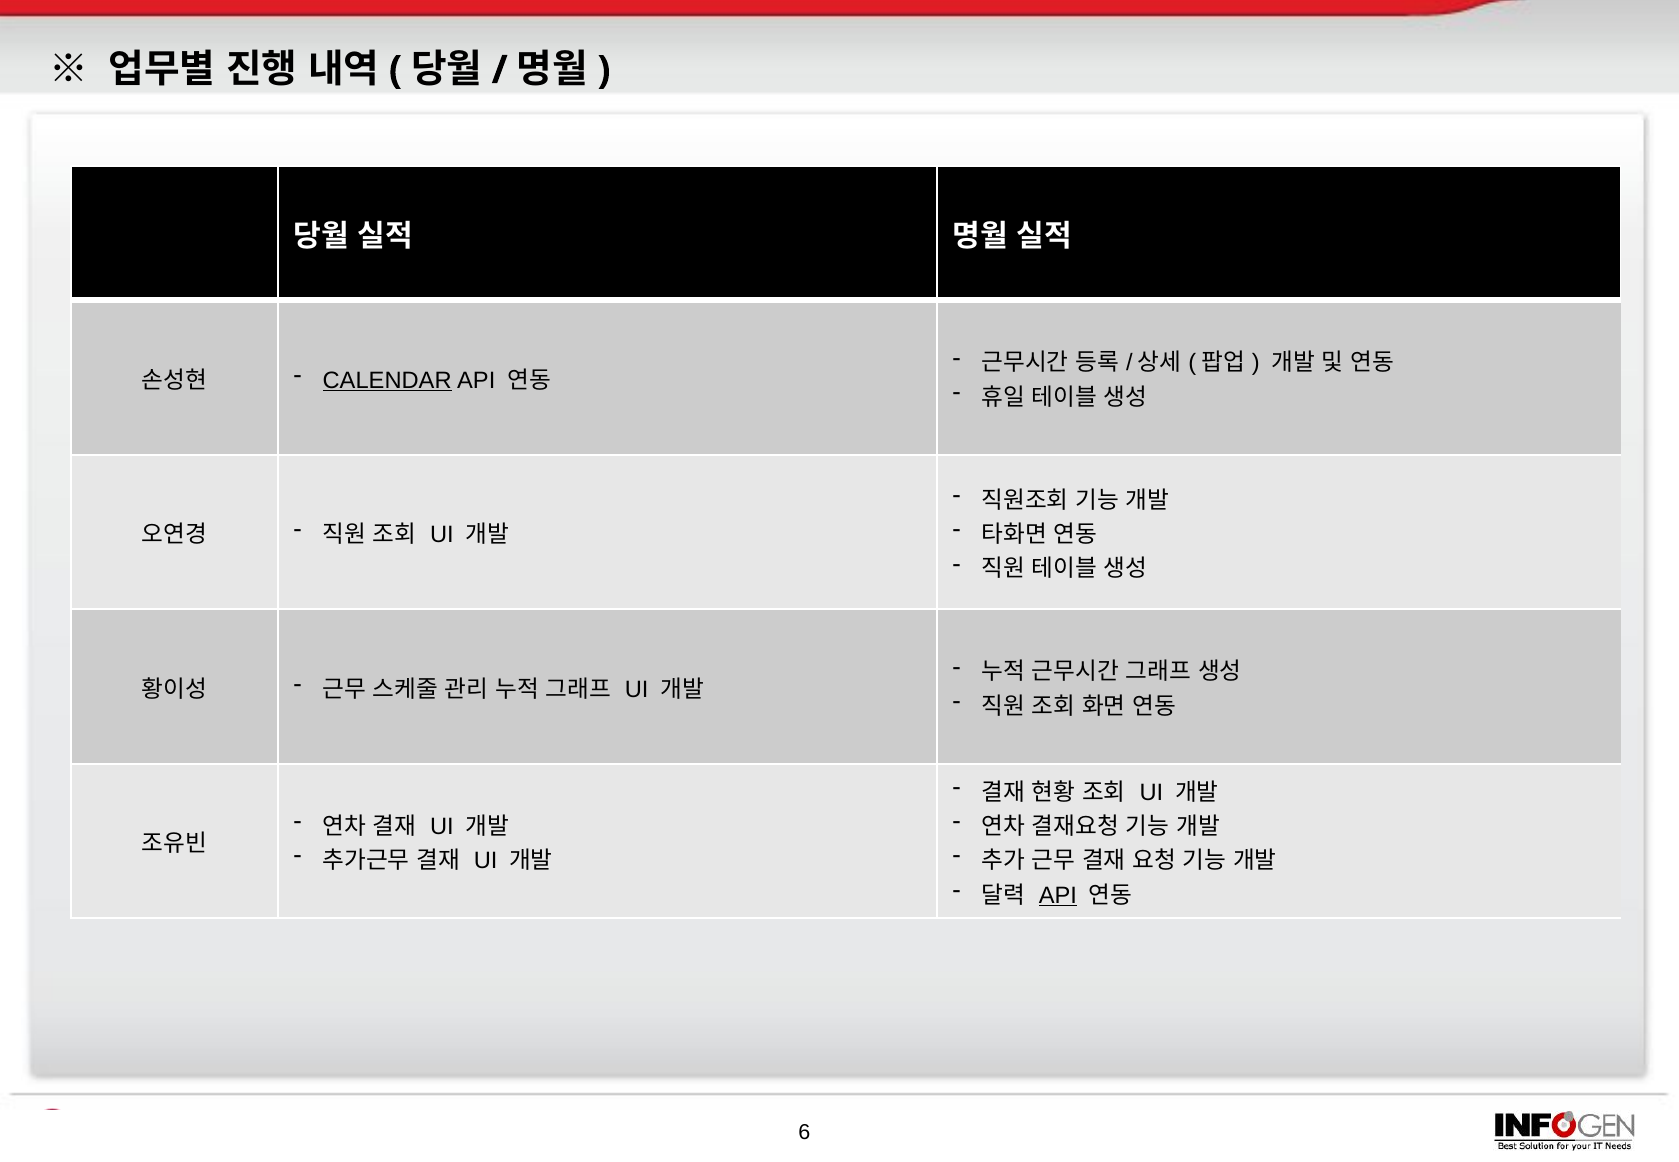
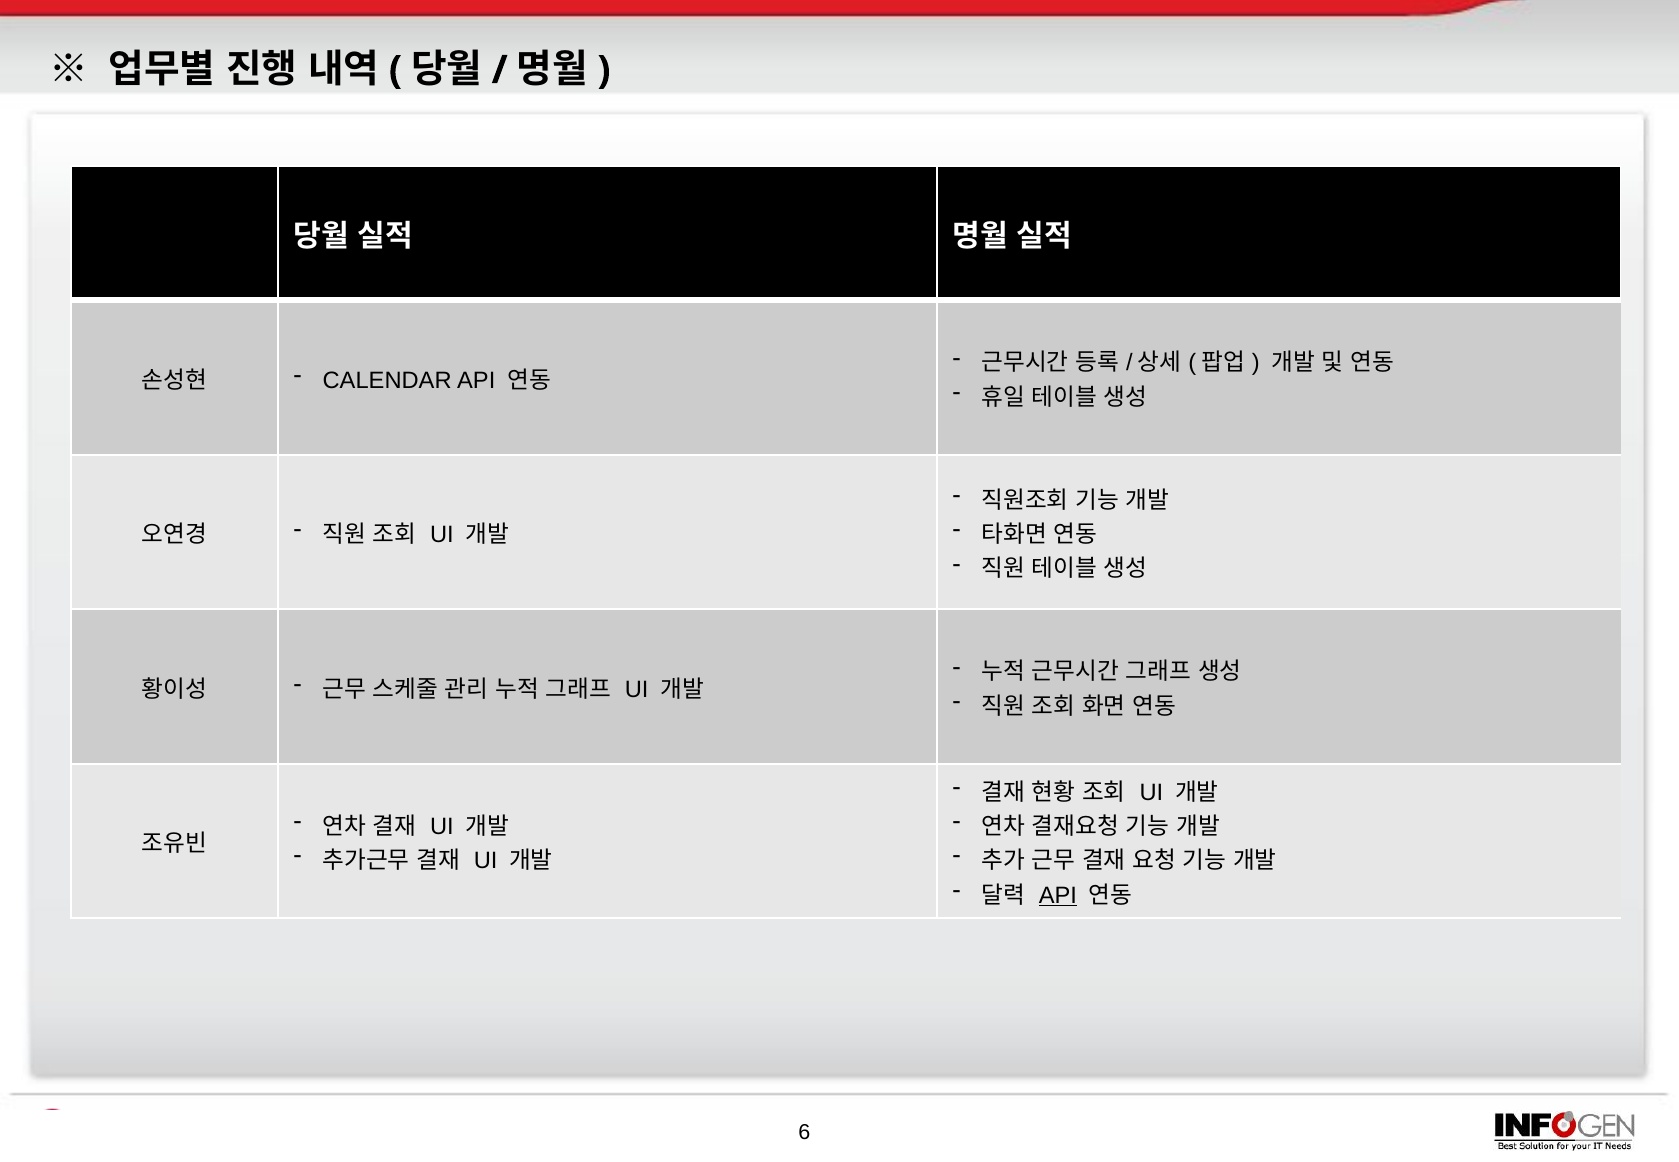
CALENDAR underline: present -> none (387, 380)
